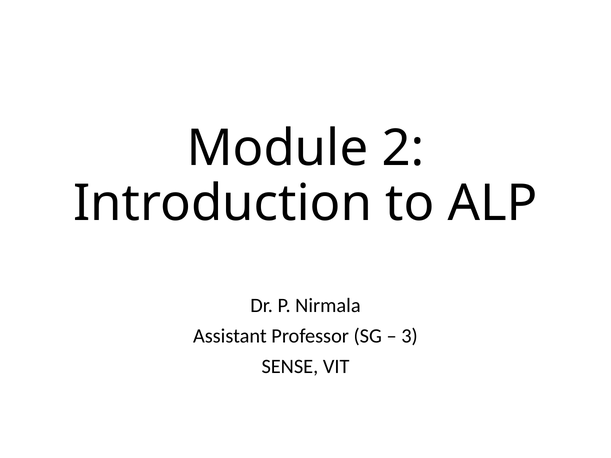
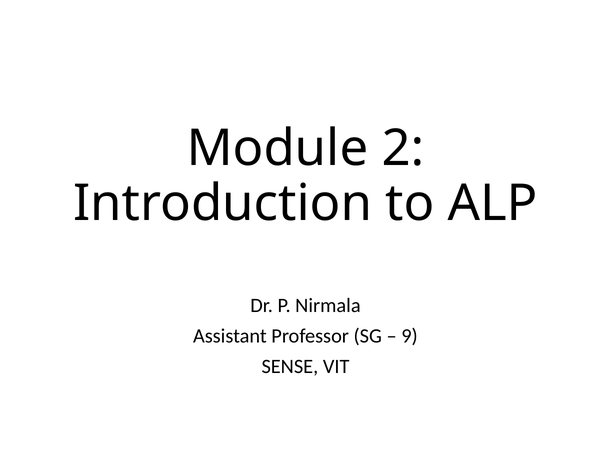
3: 3 -> 9 (410, 336)
